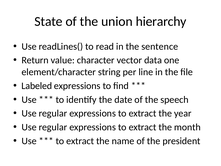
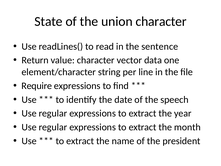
union hierarchy: hierarchy -> character (161, 21)
Labeled: Labeled -> Require (37, 86)
